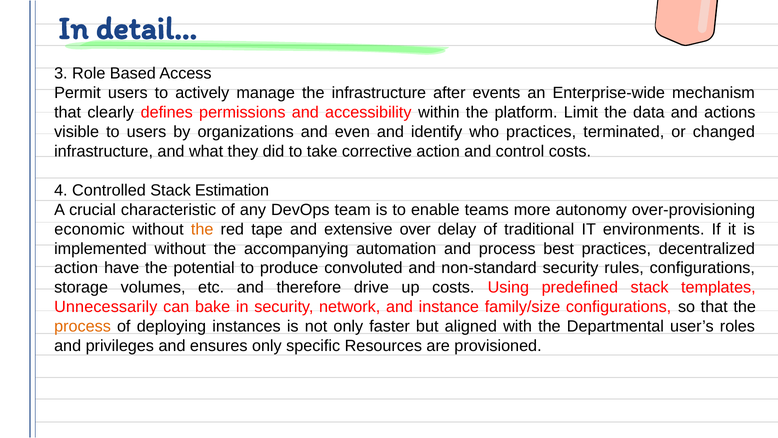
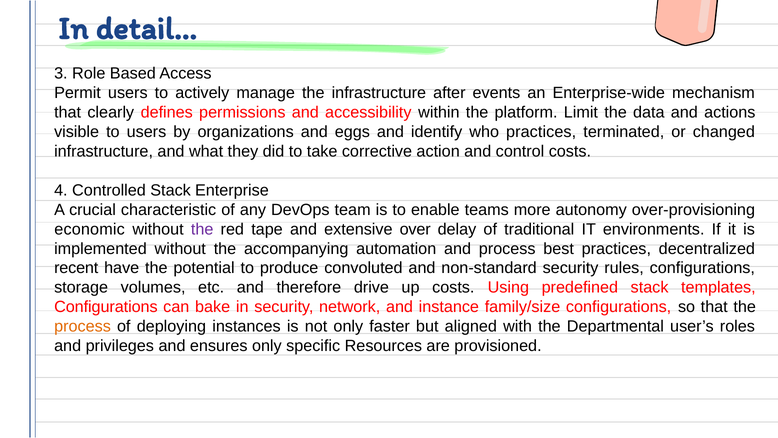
even: even -> eggs (352, 132)
Estimation: Estimation -> Enterprise (232, 190)
the colour: orange -> purple (202, 229)
action: action -> recent (76, 268)
Unnecessarily: Unnecessarily -> Configurations (106, 307)
